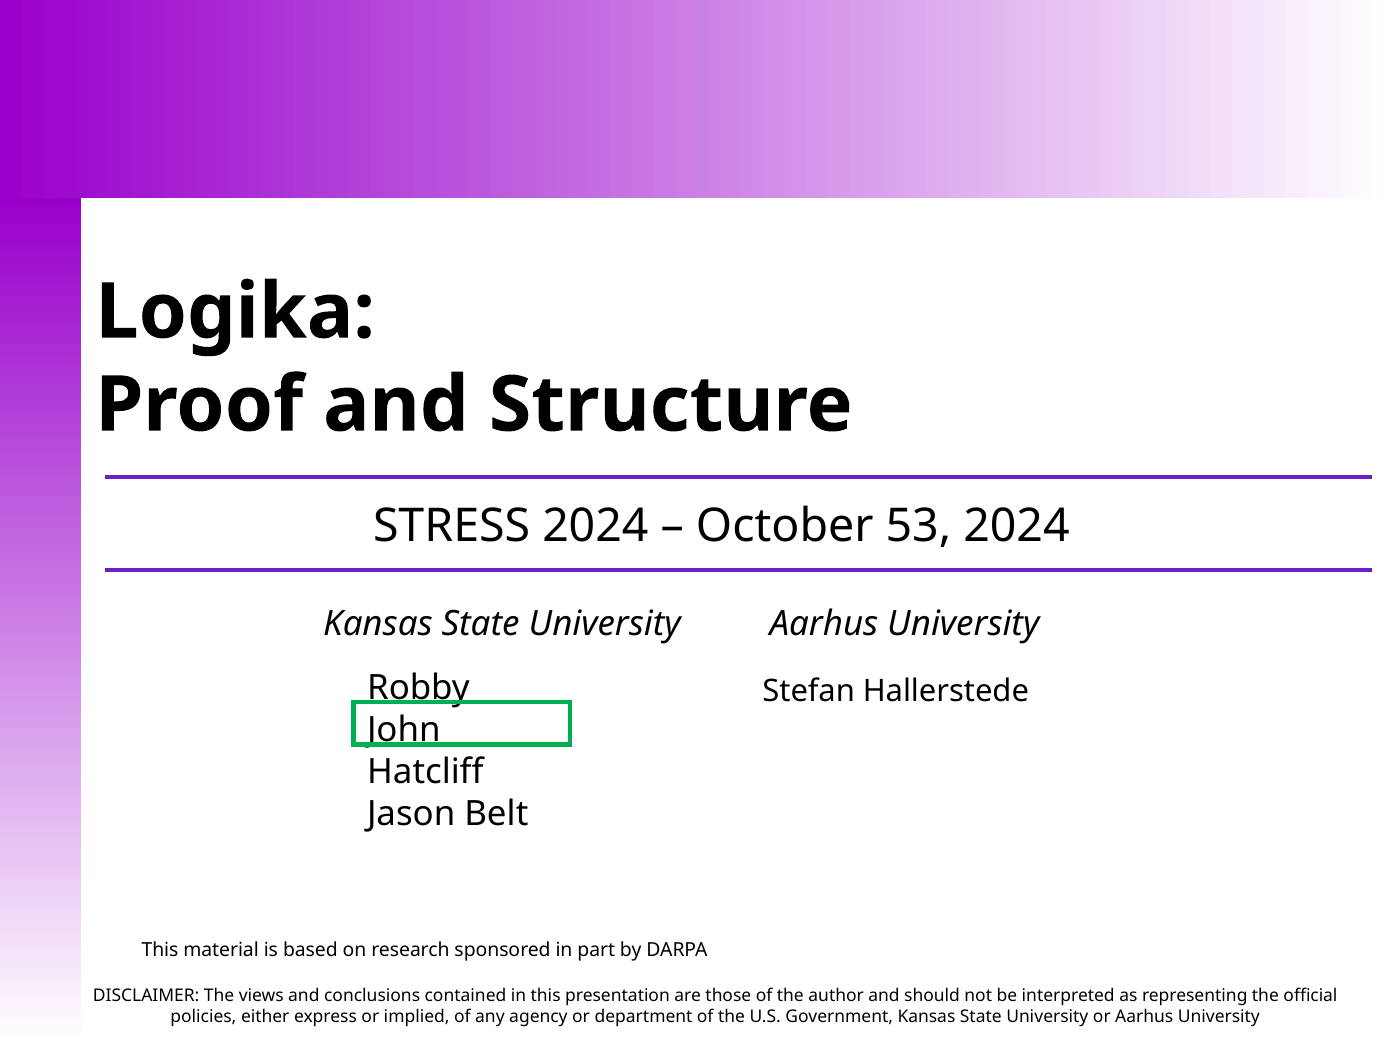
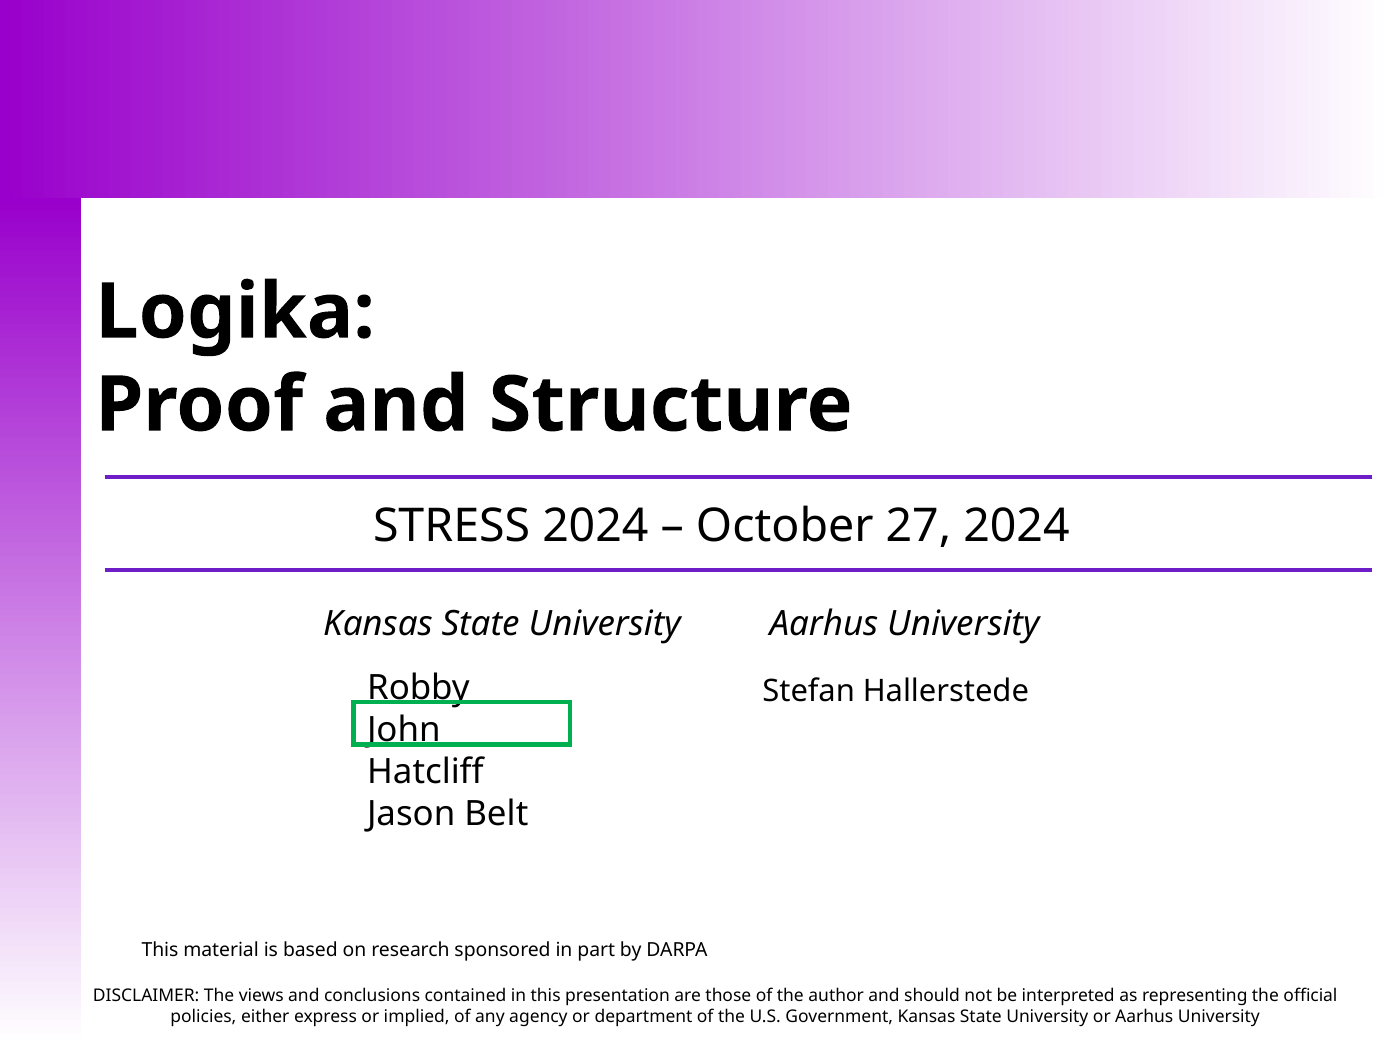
53: 53 -> 27 (918, 526)
